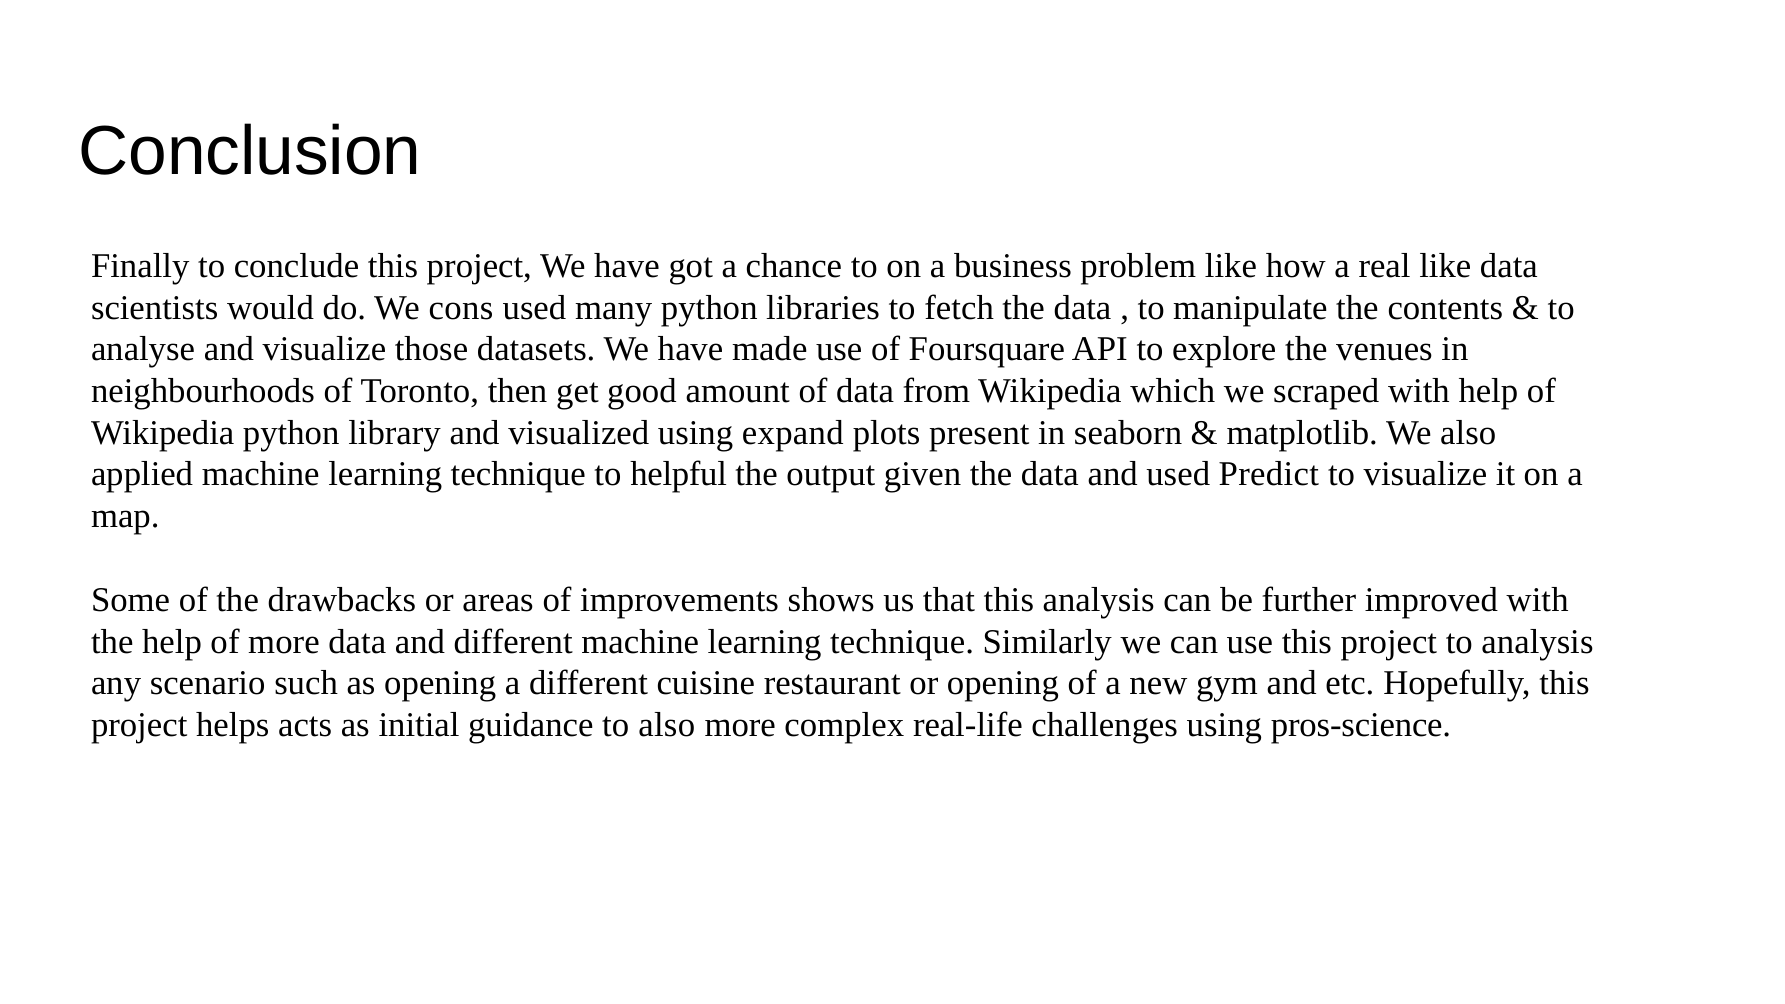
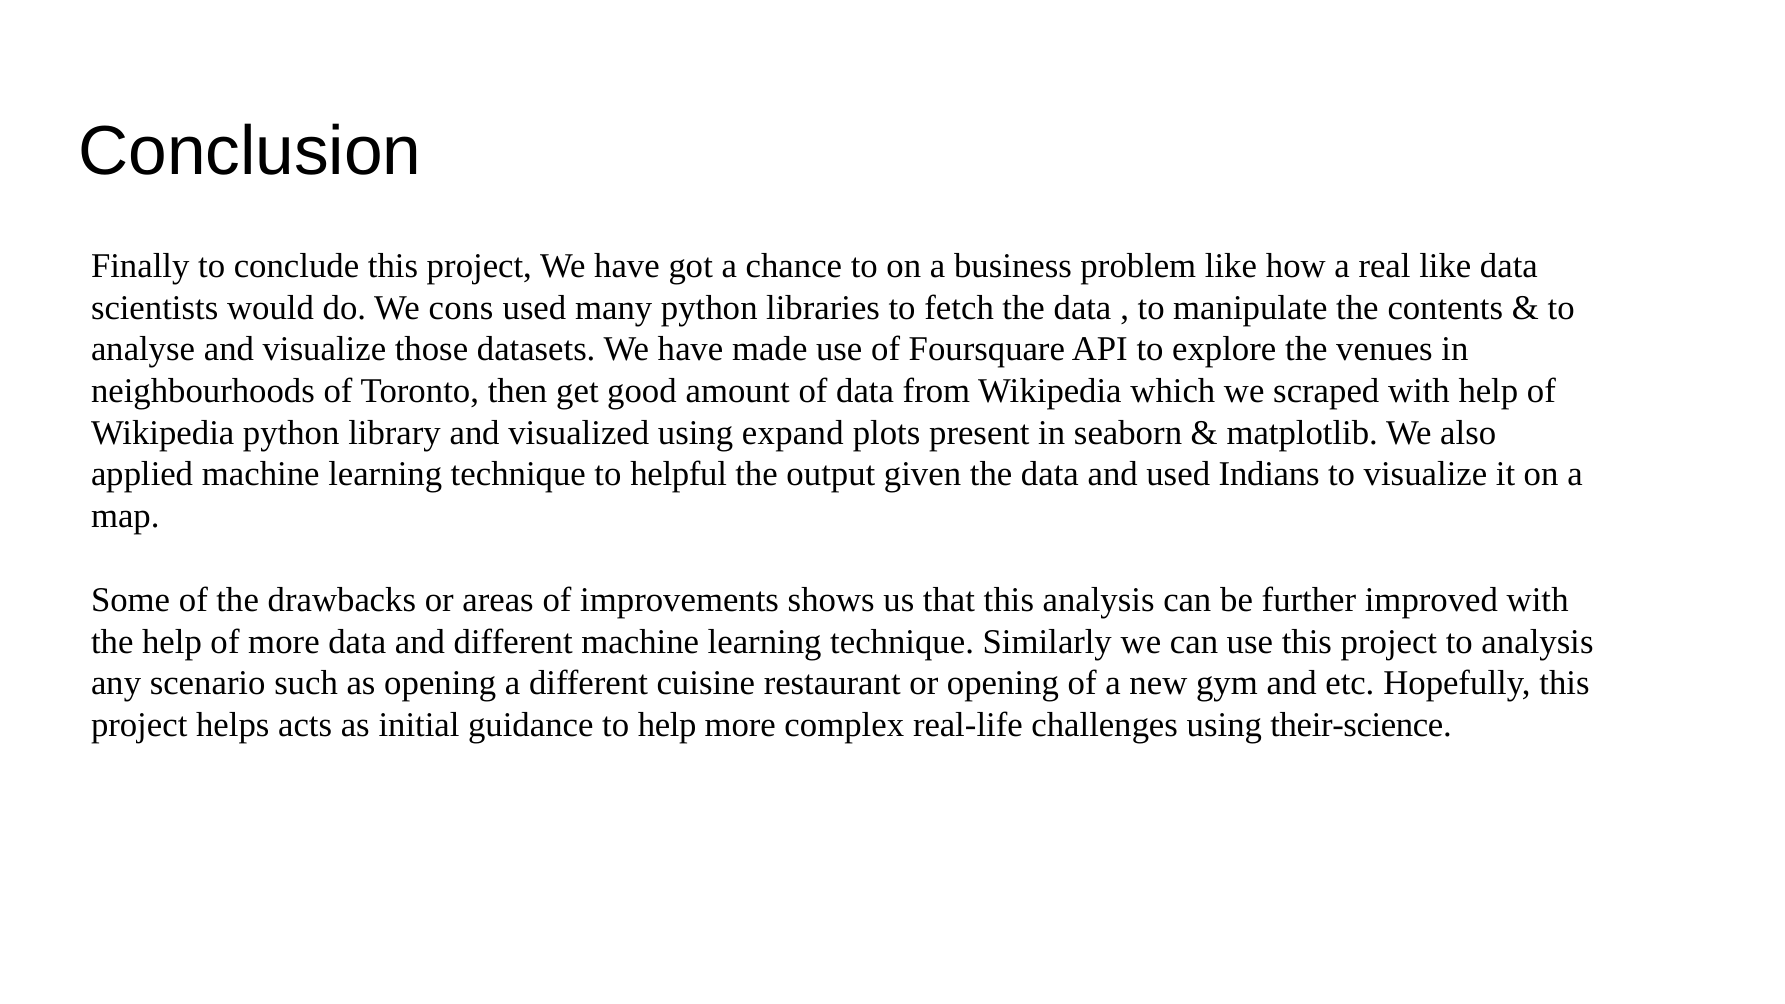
Predict: Predict -> Indians (1269, 474)
to also: also -> help (667, 725)
pros-science: pros-science -> their-science (1361, 725)
